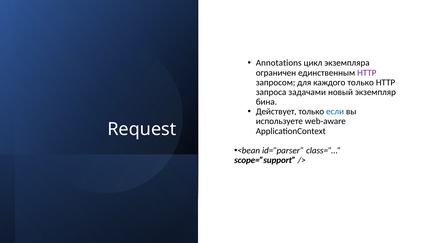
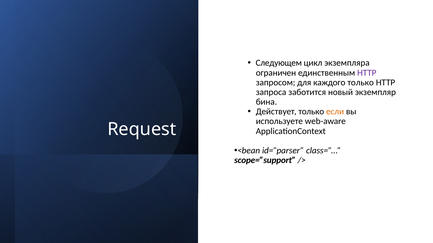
Annotations: Annotations -> Следующем (279, 63)
задачами: задачами -> заботится (307, 92)
если colour: blue -> orange (335, 112)
